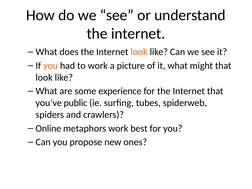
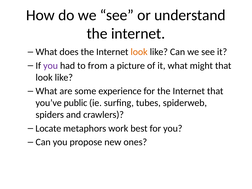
you colour: orange -> purple (51, 66)
to work: work -> from (98, 66)
Online: Online -> Locate (48, 128)
